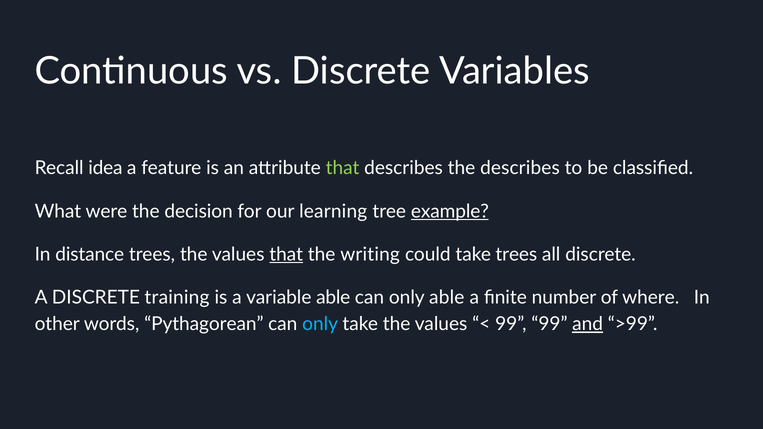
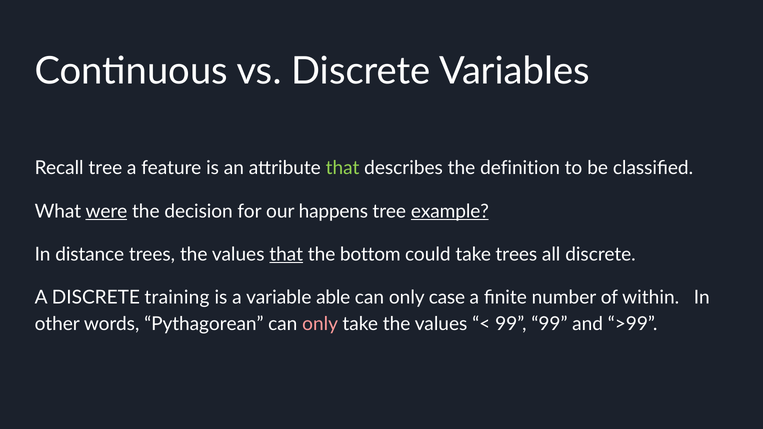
Recall idea: idea -> tree (105, 168)
the describes: describes -> definition (520, 168)
were underline: none -> present (106, 211)
learning: learning -> happens (333, 211)
writing: writing -> bottom (370, 255)
only able: able -> case (447, 298)
where: where -> within (651, 298)
only colour: light blue -> pink (320, 324)
and underline: present -> none (588, 324)
